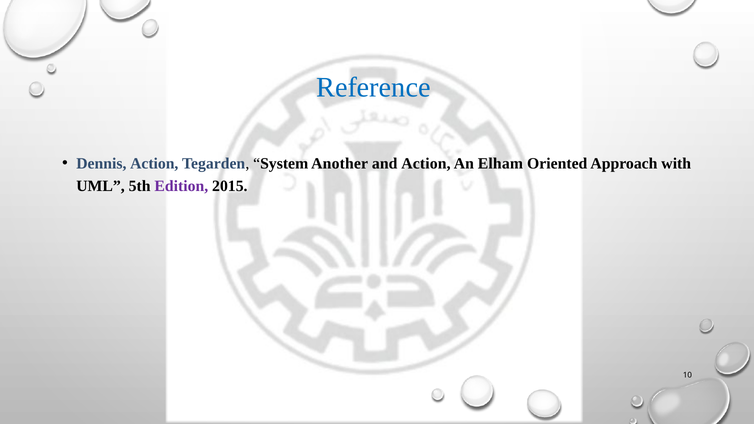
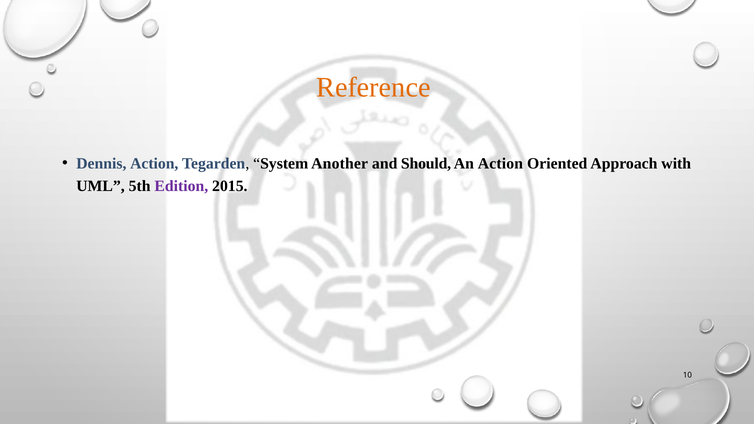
Reference colour: blue -> orange (373, 87)
and Action: Action -> Should (426, 164)
An Elham: Elham -> Action (500, 164)
